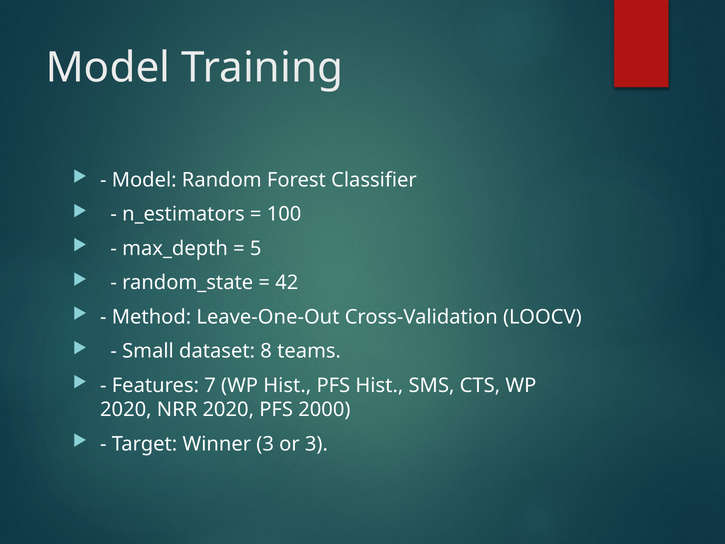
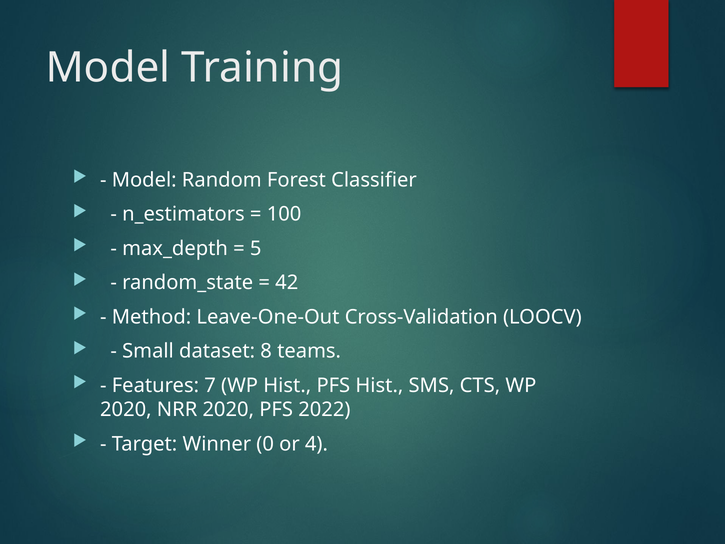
2000: 2000 -> 2022 (324, 410)
Winner 3: 3 -> 0 (265, 444)
or 3: 3 -> 4 (316, 444)
